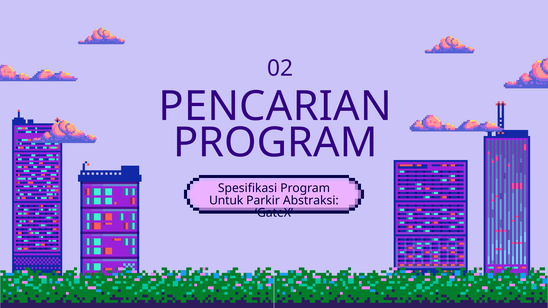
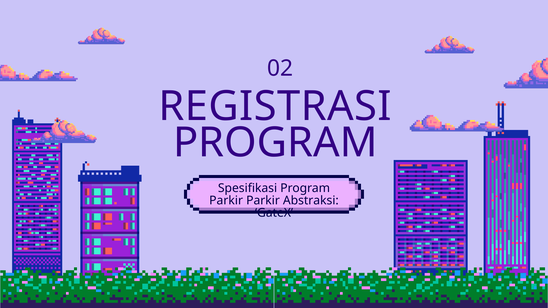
PENCARIAN: PENCARIAN -> REGISTRASI (275, 107)
Untuk: Untuk -> Parkir (226, 201)
